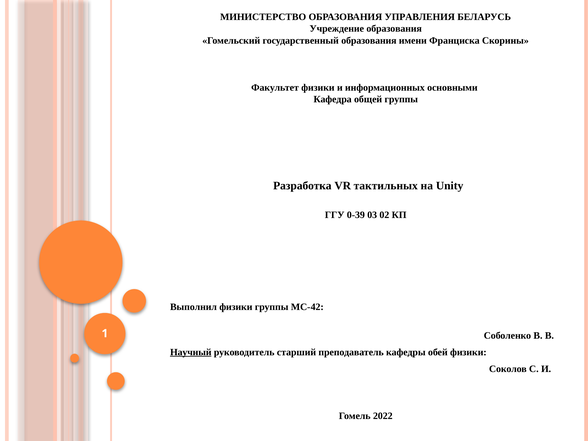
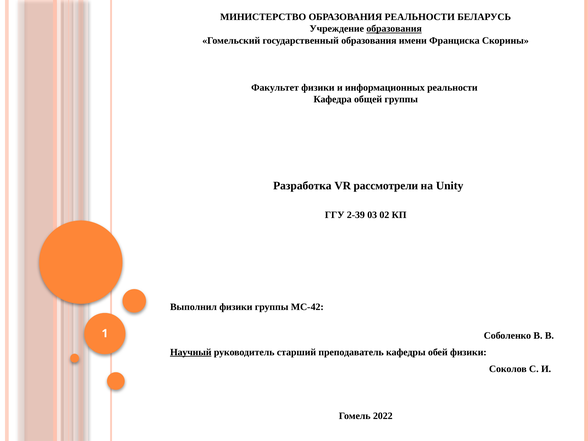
ОБРАЗОВАНИЯ УПРАВЛЕНИЯ: УПРАВЛЕНИЯ -> РЕАЛЬНОСТИ (420, 17)
образования underline: none -> present (394, 29)
информационных основными: основными -> реальности (452, 88)
тактильных: тактильных -> рассмотрели (386, 186)
0-39: 0-39 -> 2-39 (356, 215)
